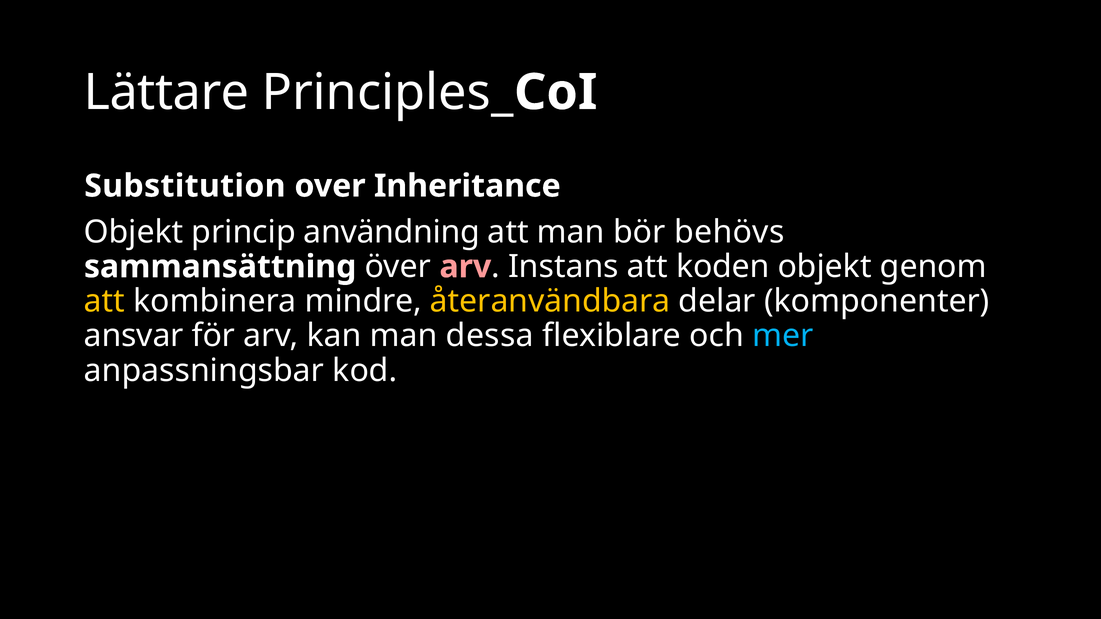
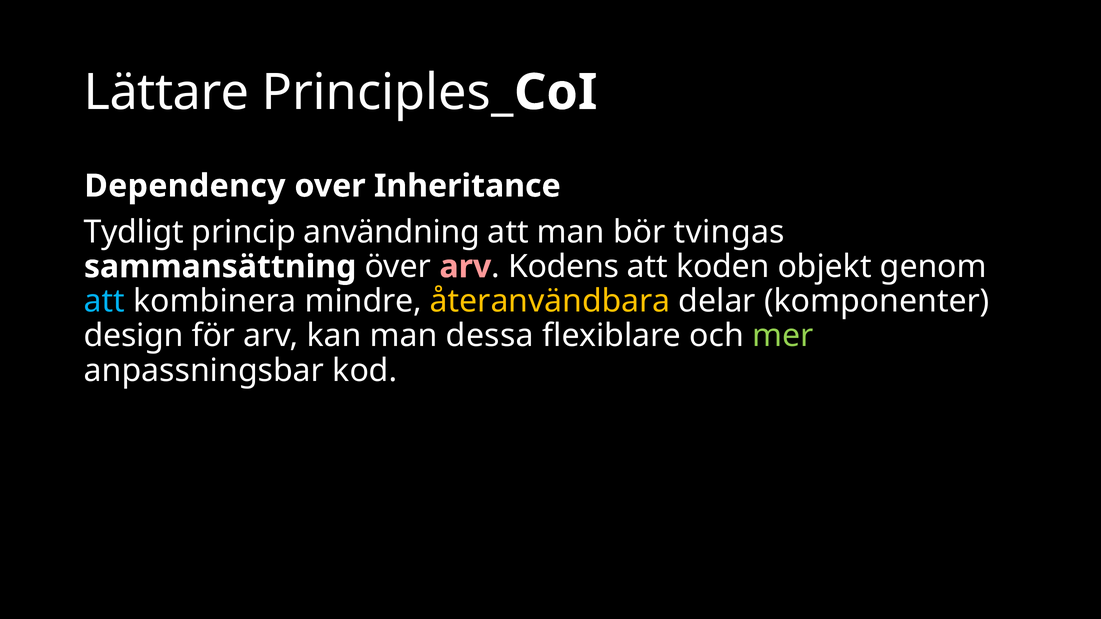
Substitution: Substitution -> Dependency (185, 186)
Objekt: Objekt -> Tydligt (134, 232)
behövs: behövs -> tvingas (729, 232)
Instans: Instans -> Kodens (564, 267)
att colour: yellow -> light blue (104, 301)
ansvar: ansvar -> design (134, 336)
mer colour: light blue -> light green (783, 336)
